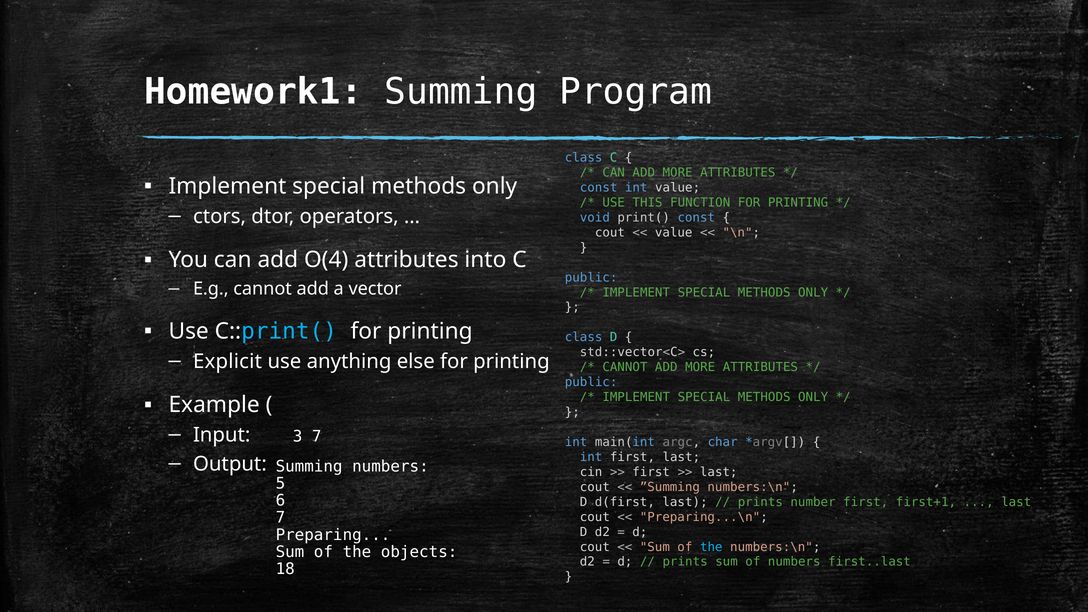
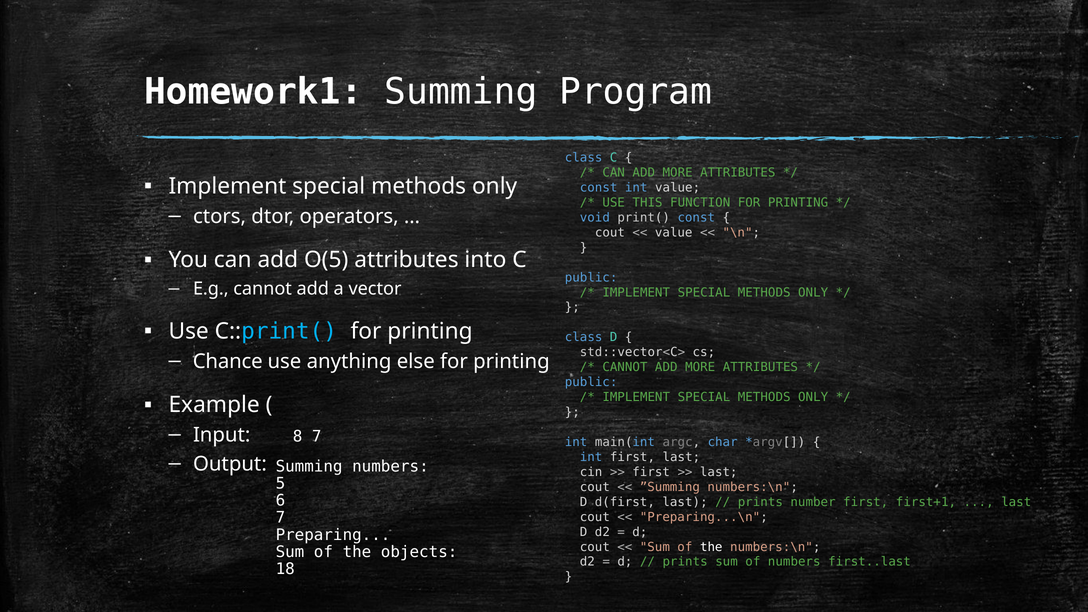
O(4: O(4 -> O(5 (326, 260)
Explicit: Explicit -> Chance (228, 361)
3: 3 -> 8 (298, 437)
the colour: light blue -> white (711, 547)
